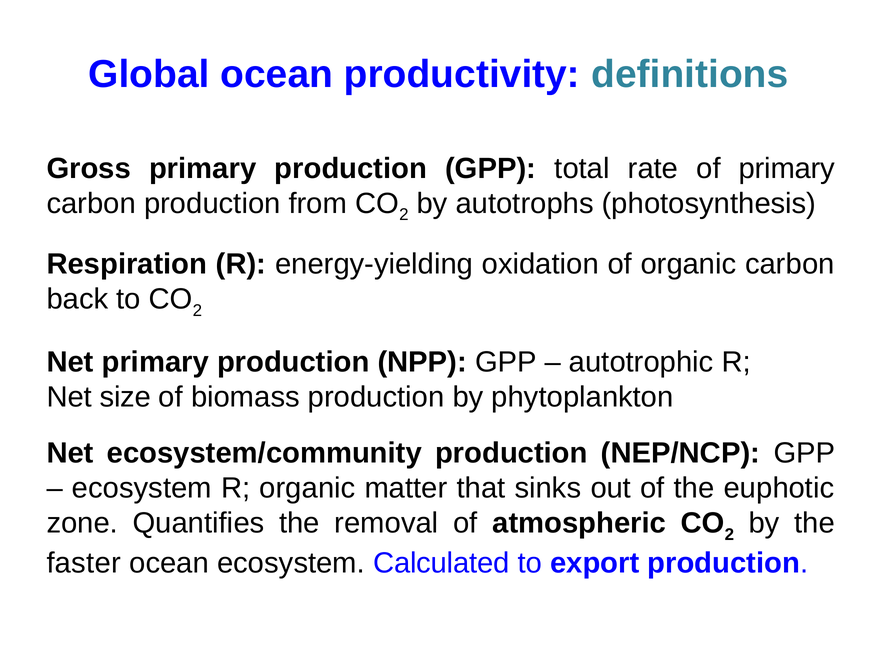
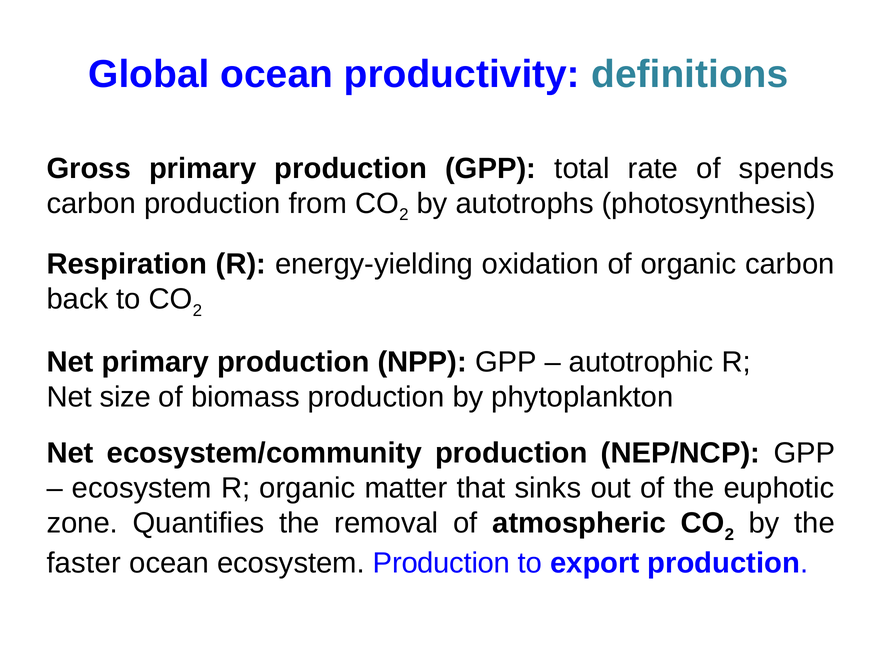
of primary: primary -> spends (787, 168)
ecosystem Calculated: Calculated -> Production (441, 563)
